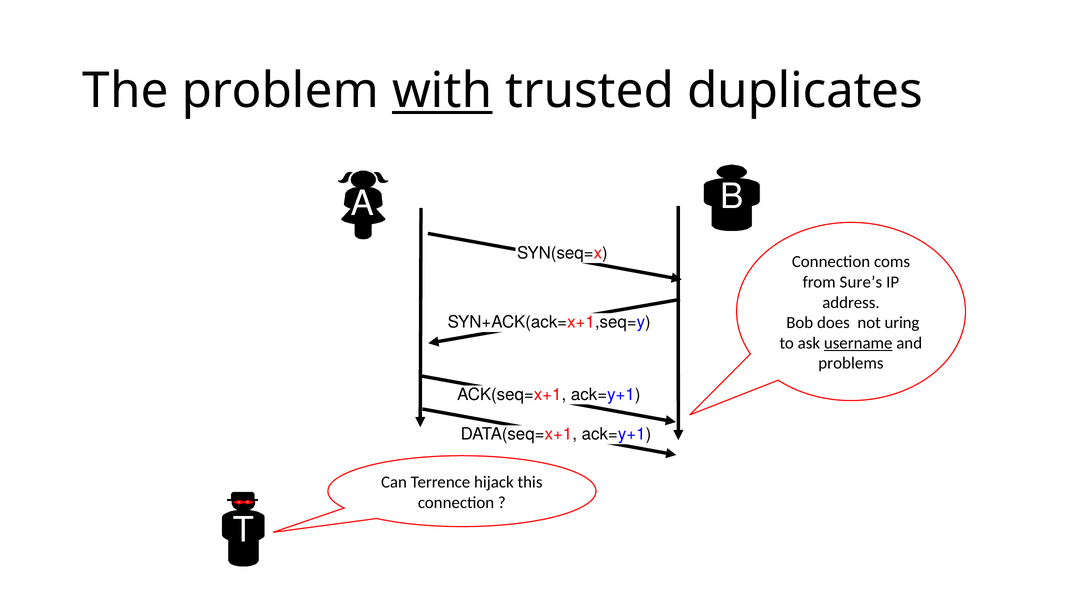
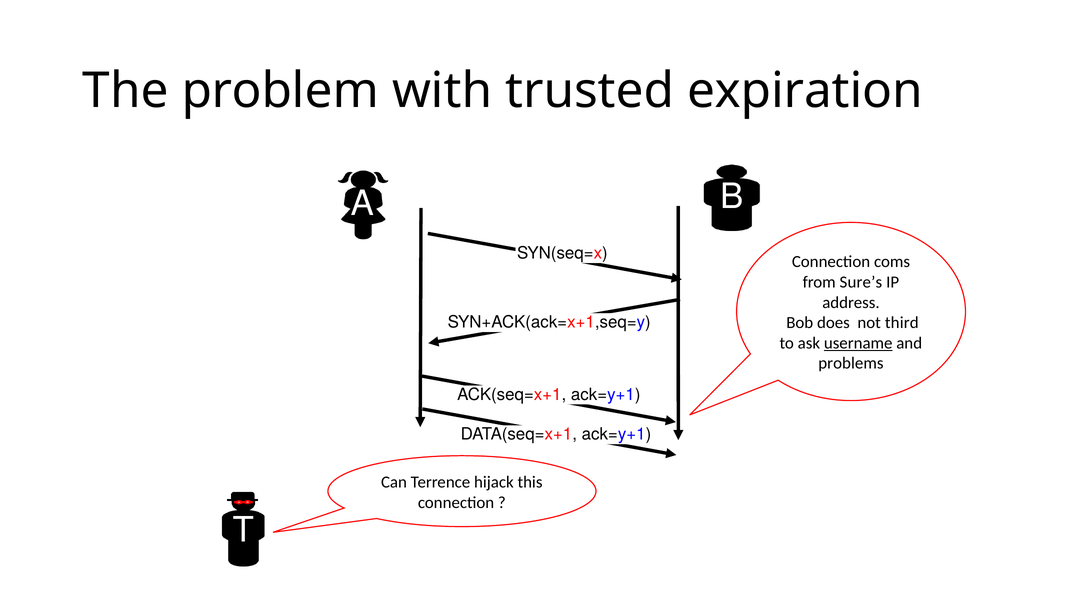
with underline: present -> none (442, 91)
duplicates: duplicates -> expiration (805, 91)
uring: uring -> third (902, 323)
